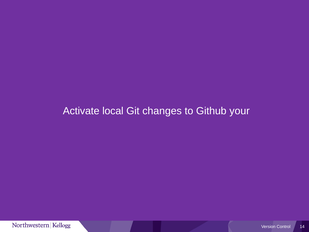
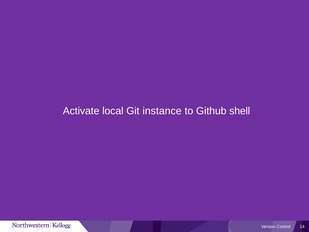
changes: changes -> instance (162, 111)
your: your -> shell (240, 111)
